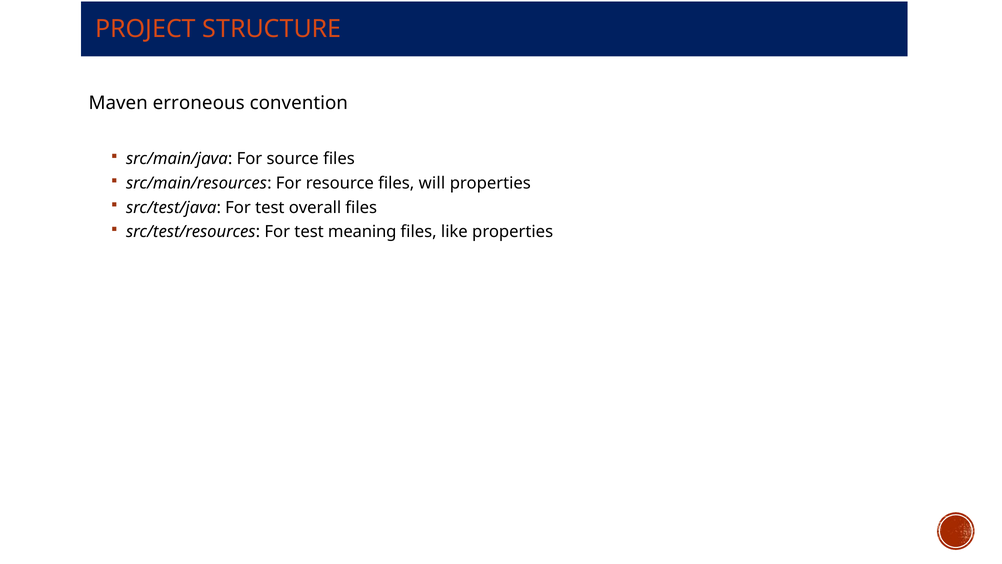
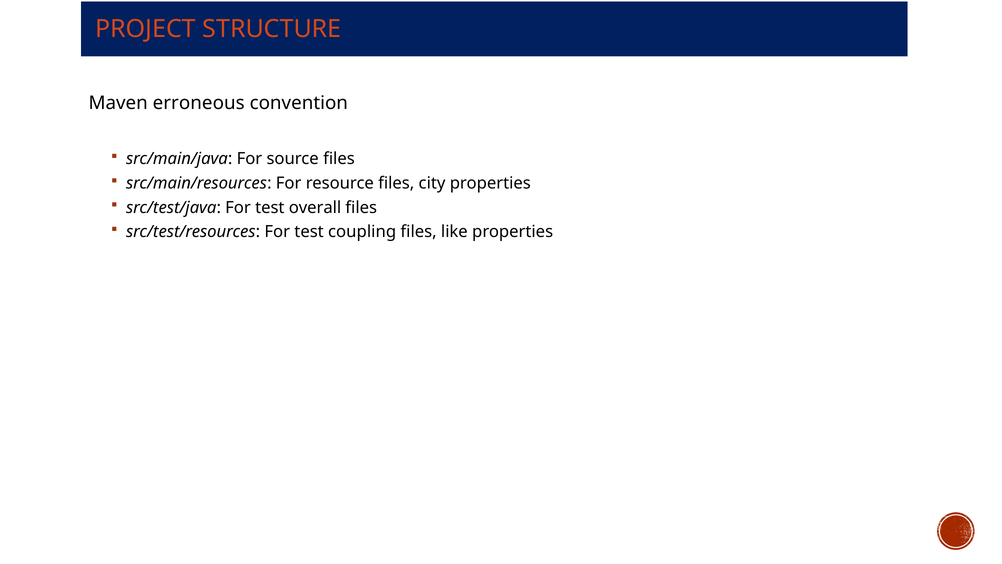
will: will -> city (432, 183)
meaning: meaning -> coupling (362, 232)
